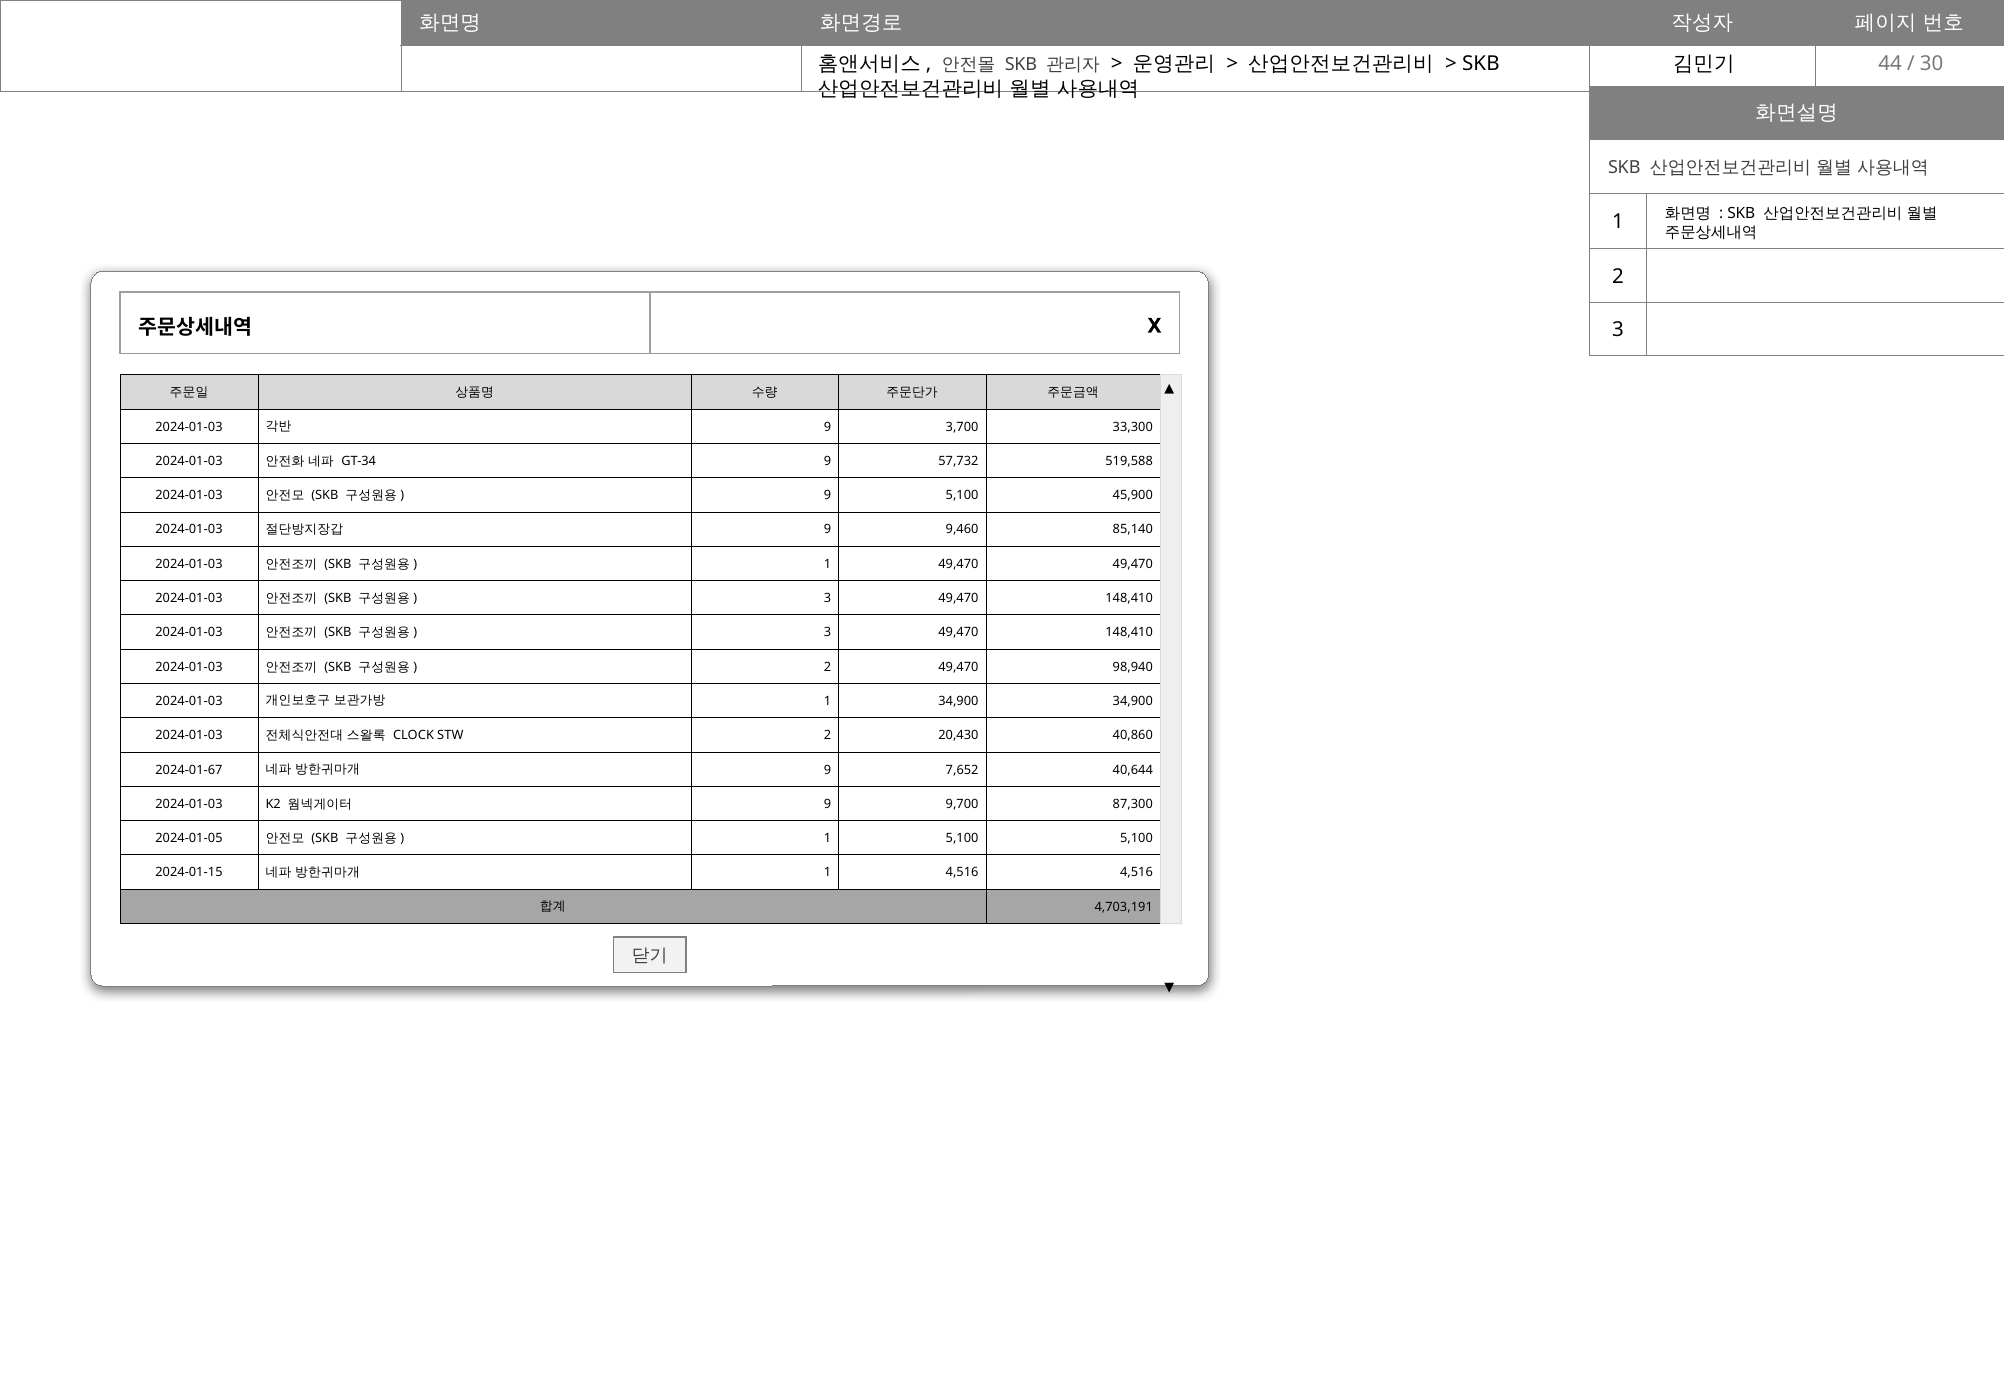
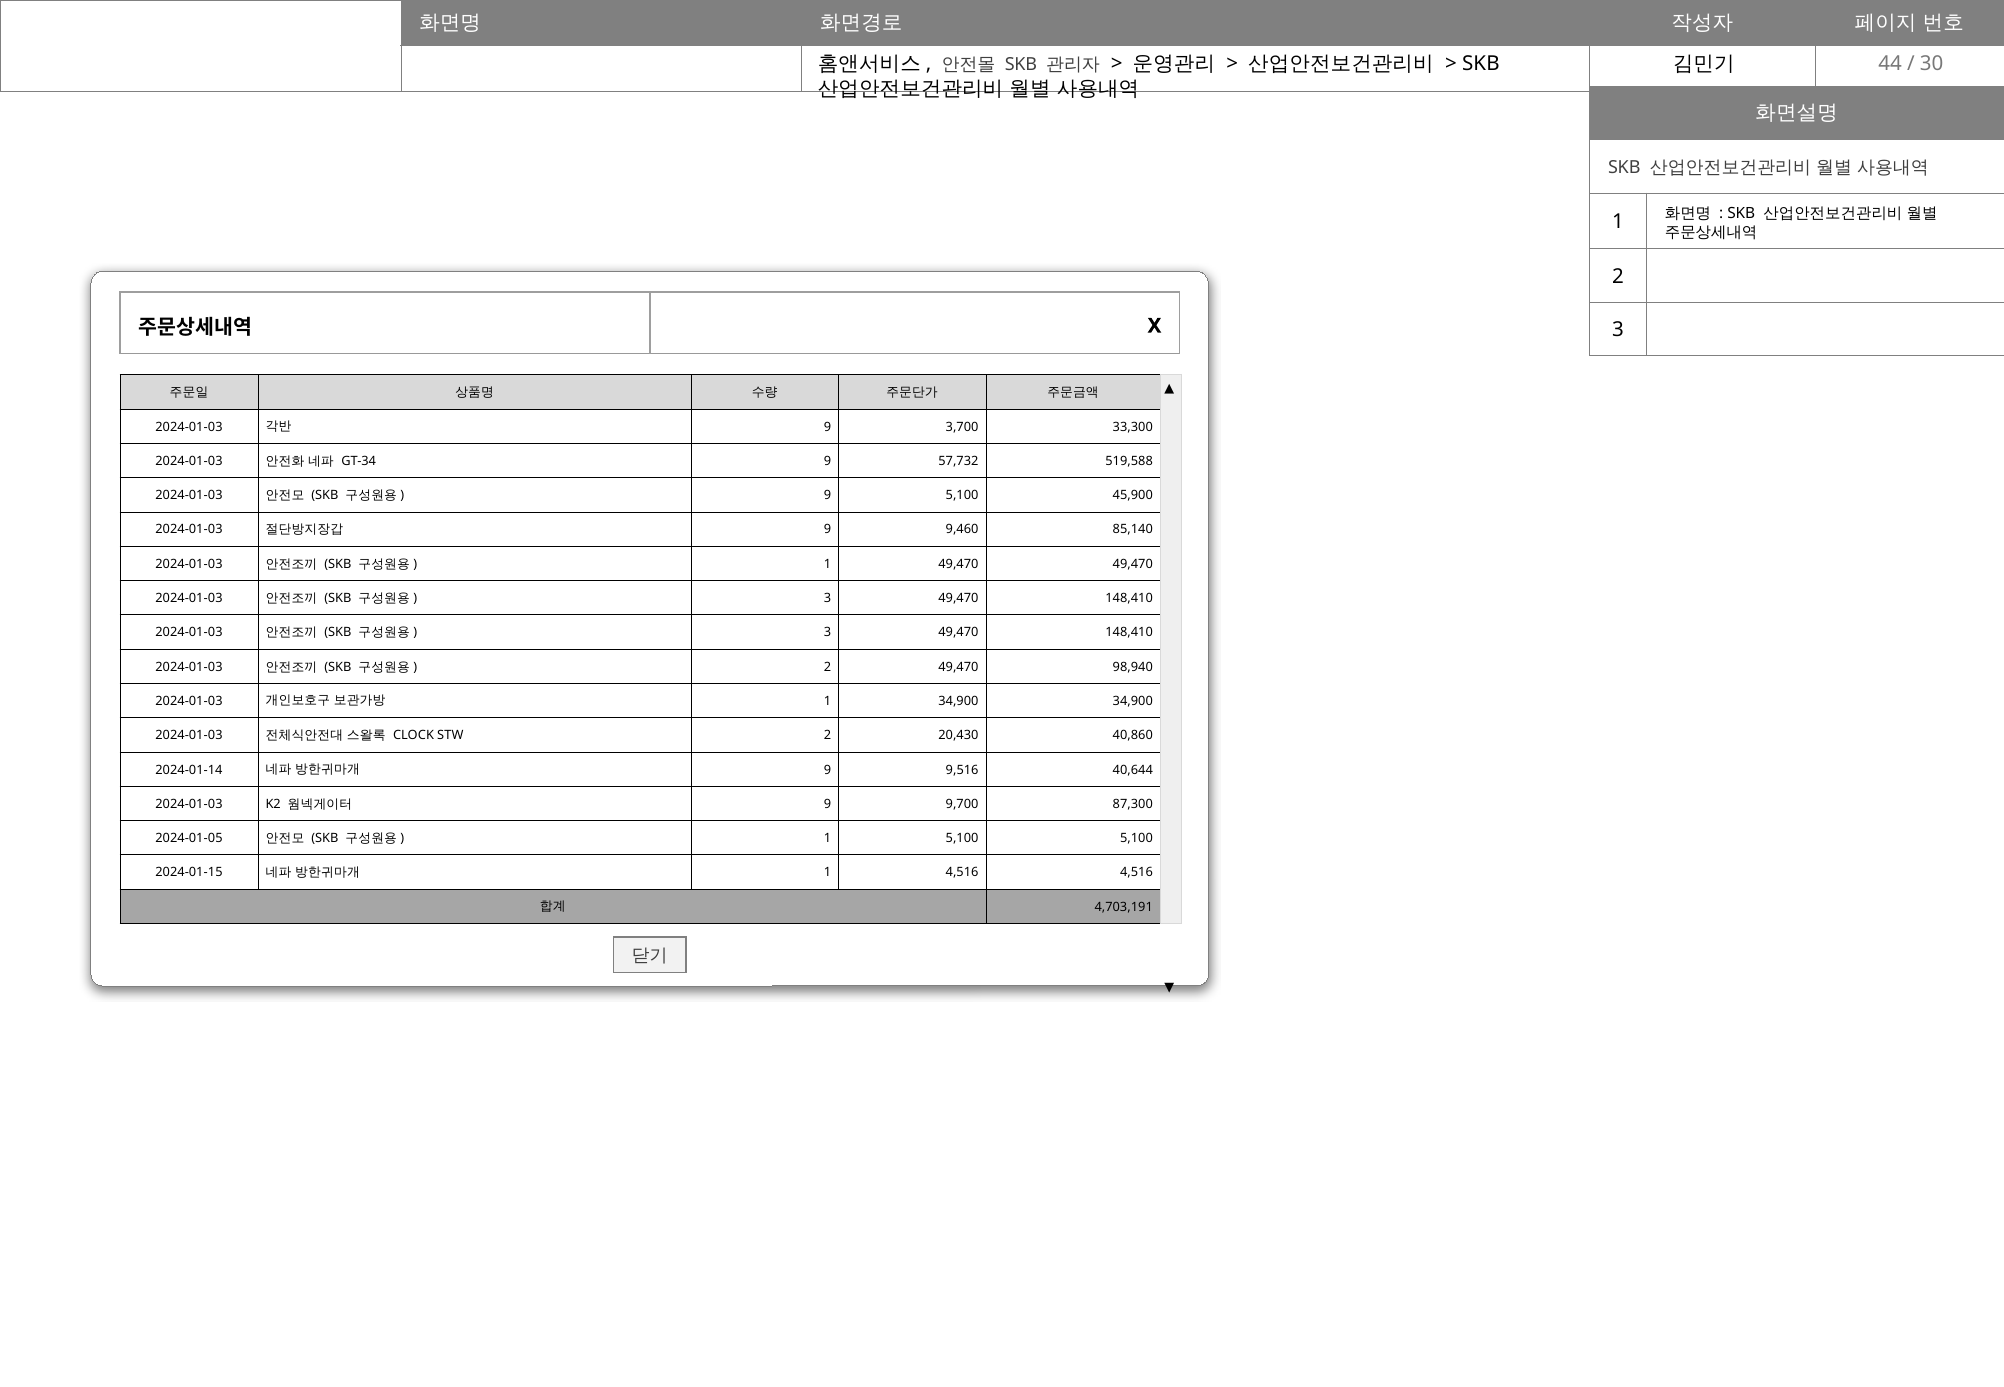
2024-01-67: 2024-01-67 -> 2024-01-14 (189, 770)
7,652: 7,652 -> 9,516 (962, 770)
